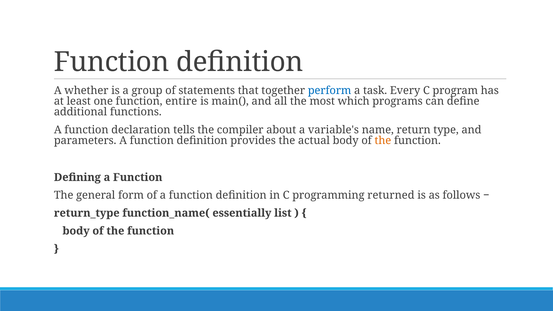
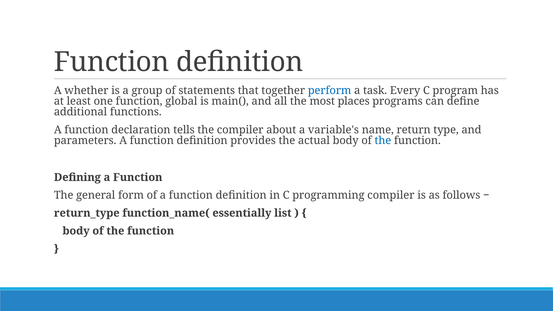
entire: entire -> global (181, 101)
which: which -> places (354, 101)
the colour: orange -> blue (383, 140)
programming returned: returned -> compiler (391, 195)
